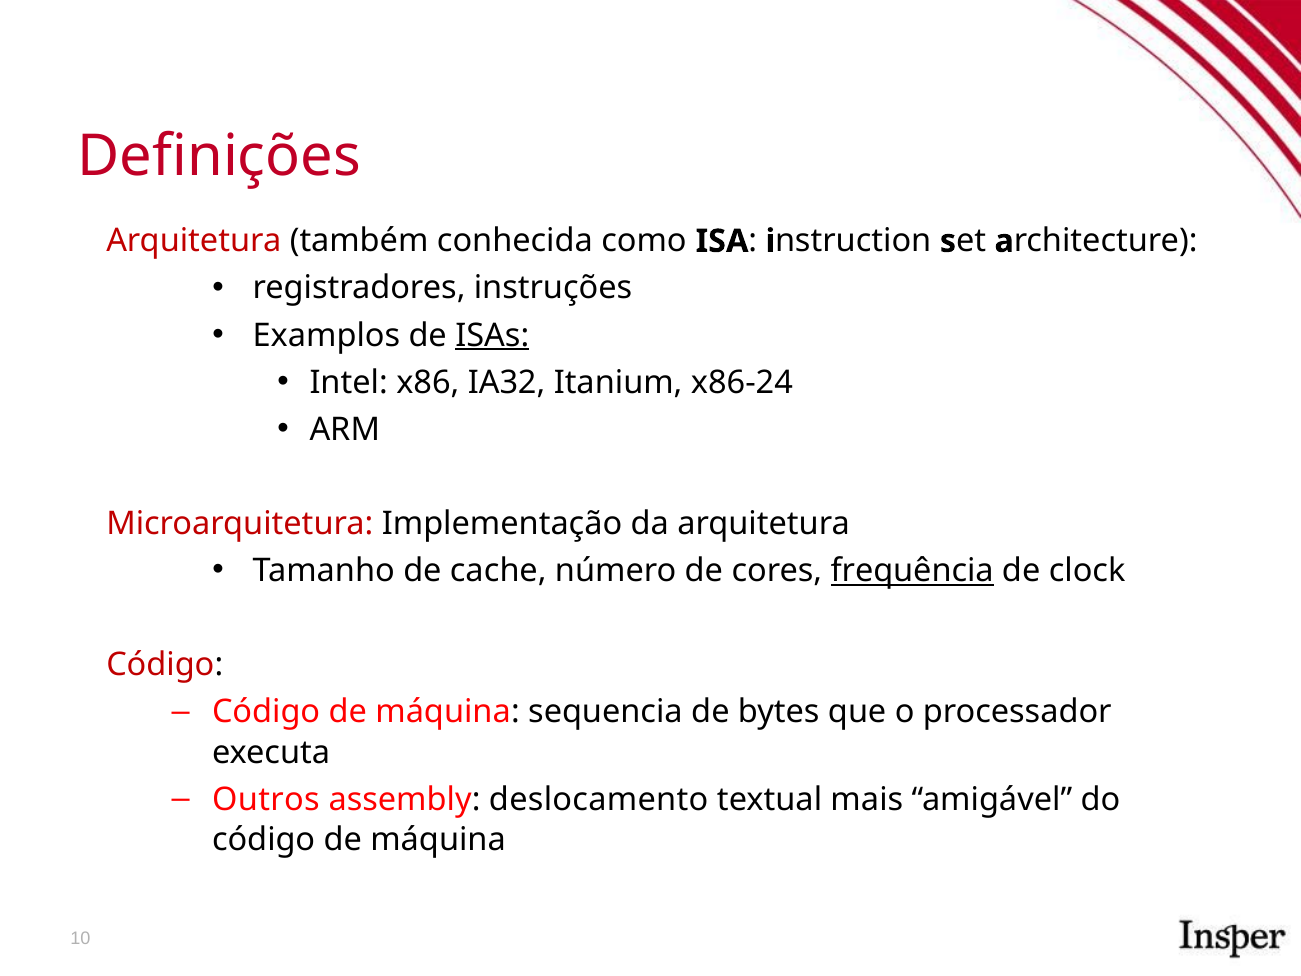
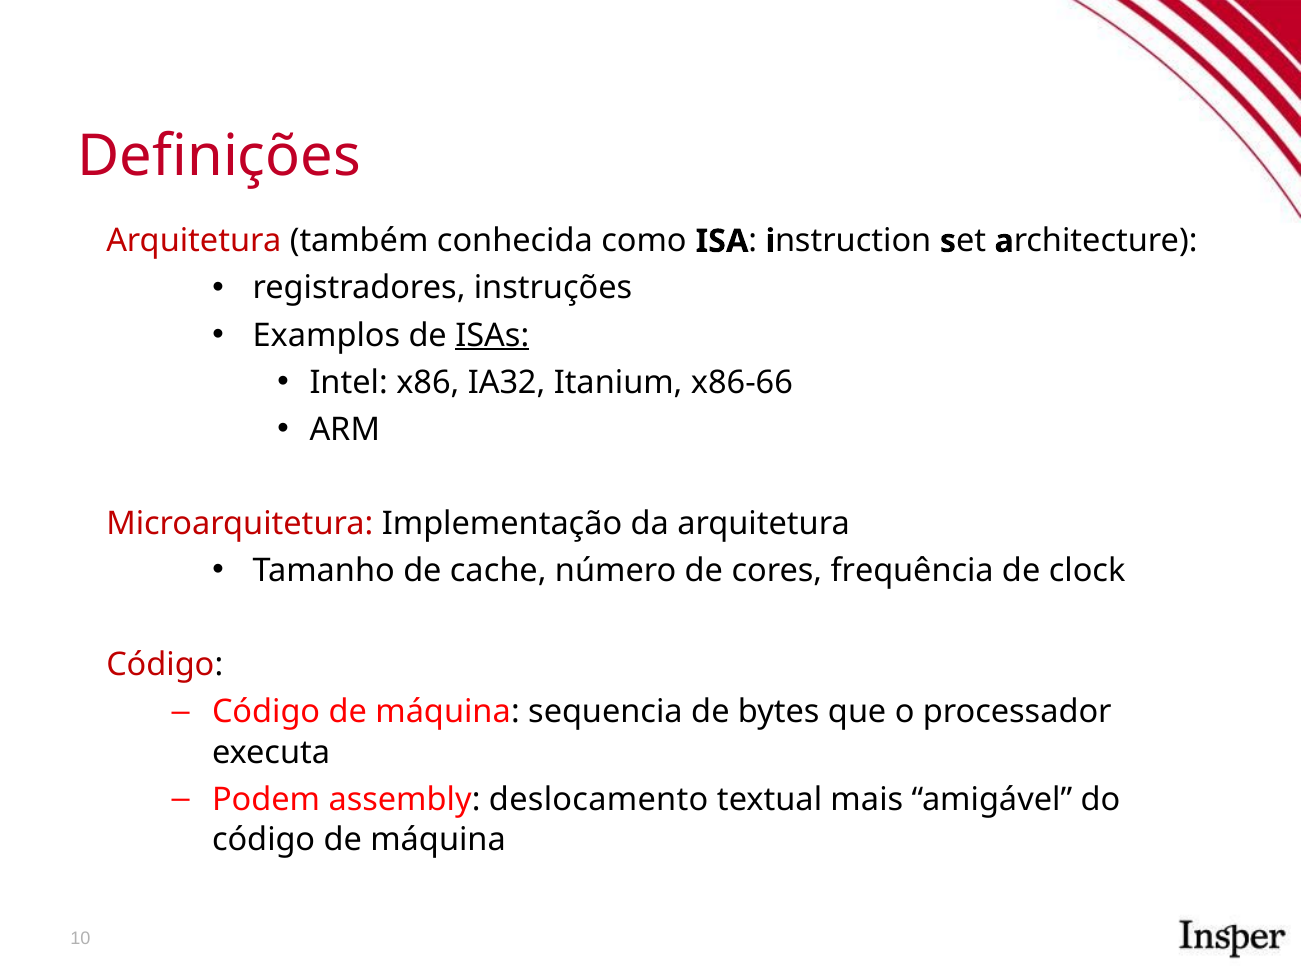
x86-24: x86-24 -> x86-66 (742, 382)
frequência underline: present -> none (912, 571)
Outros: Outros -> Podem (266, 799)
